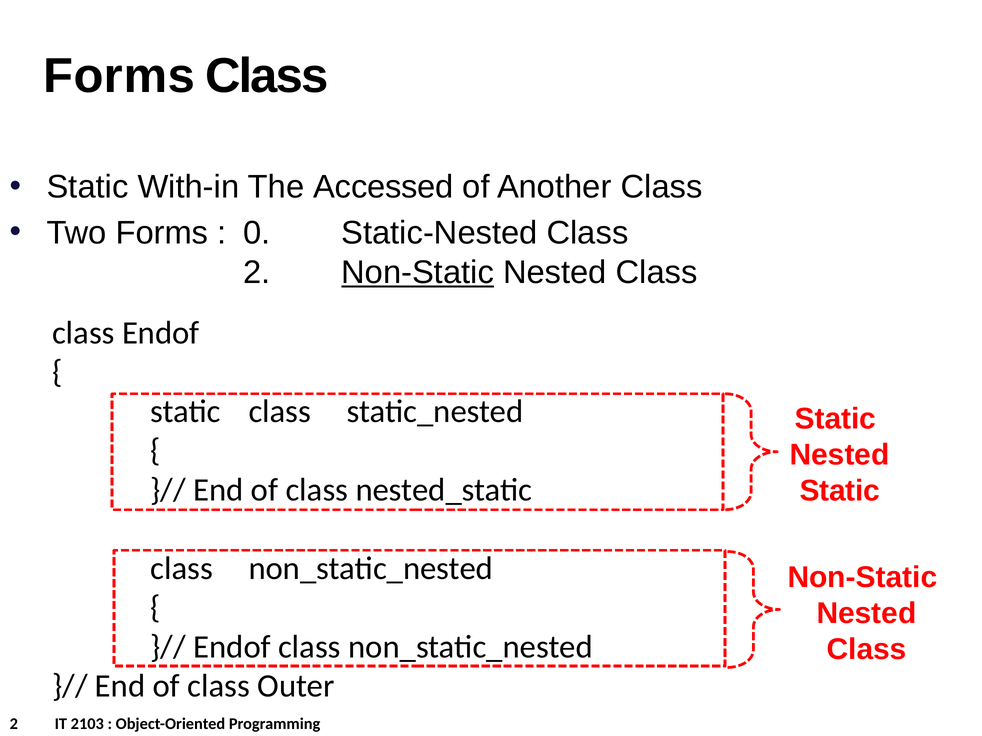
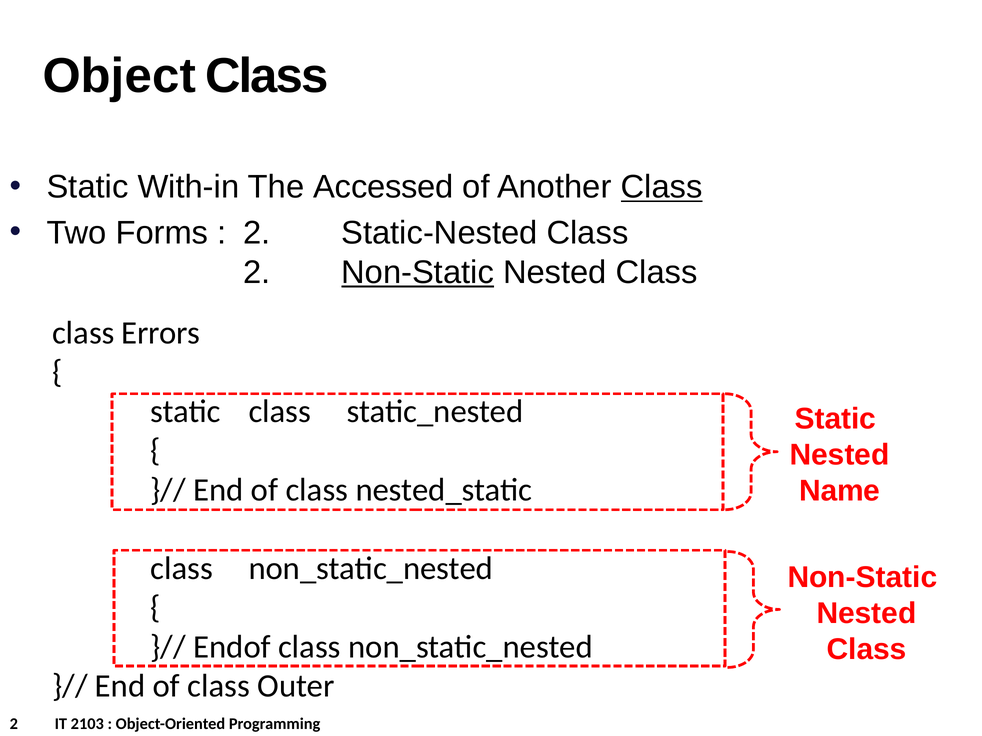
Forms: Forms -> Object (119, 76)
Class underline: none -> present (662, 187)
0: 0 -> 2 (257, 233)
class Endof: Endof -> Errors (161, 333)
Static: Static -> Name (840, 491)
